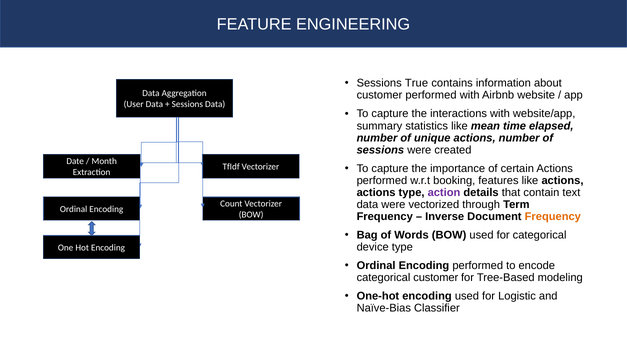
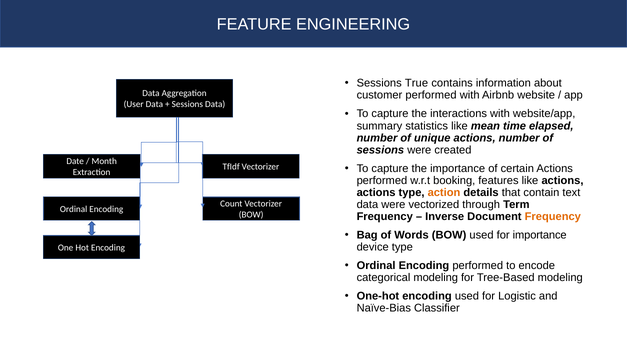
action colour: purple -> orange (444, 192)
for categorical: categorical -> importance (540, 235)
categorical customer: customer -> modeling (436, 277)
